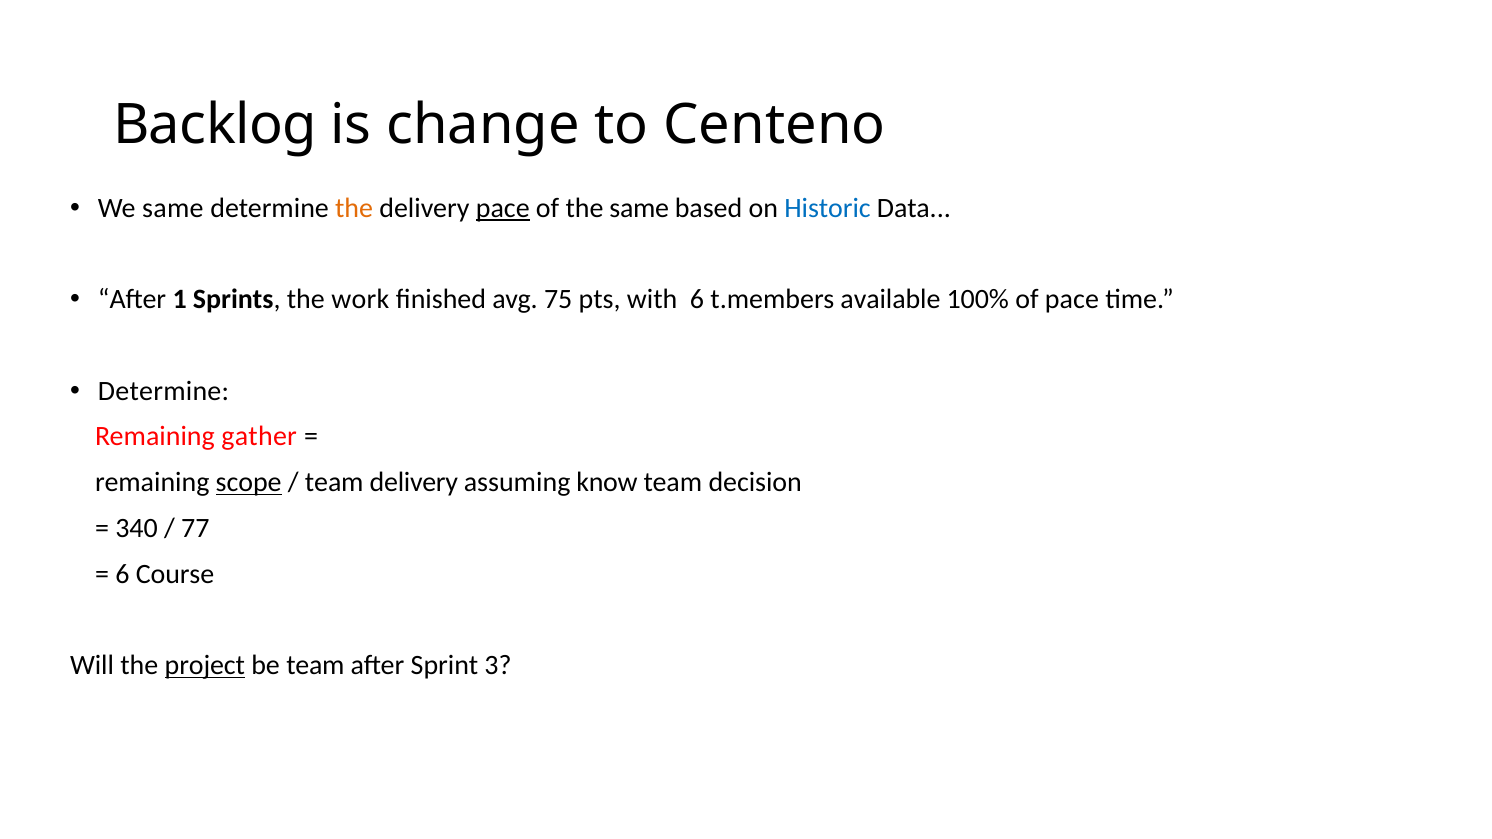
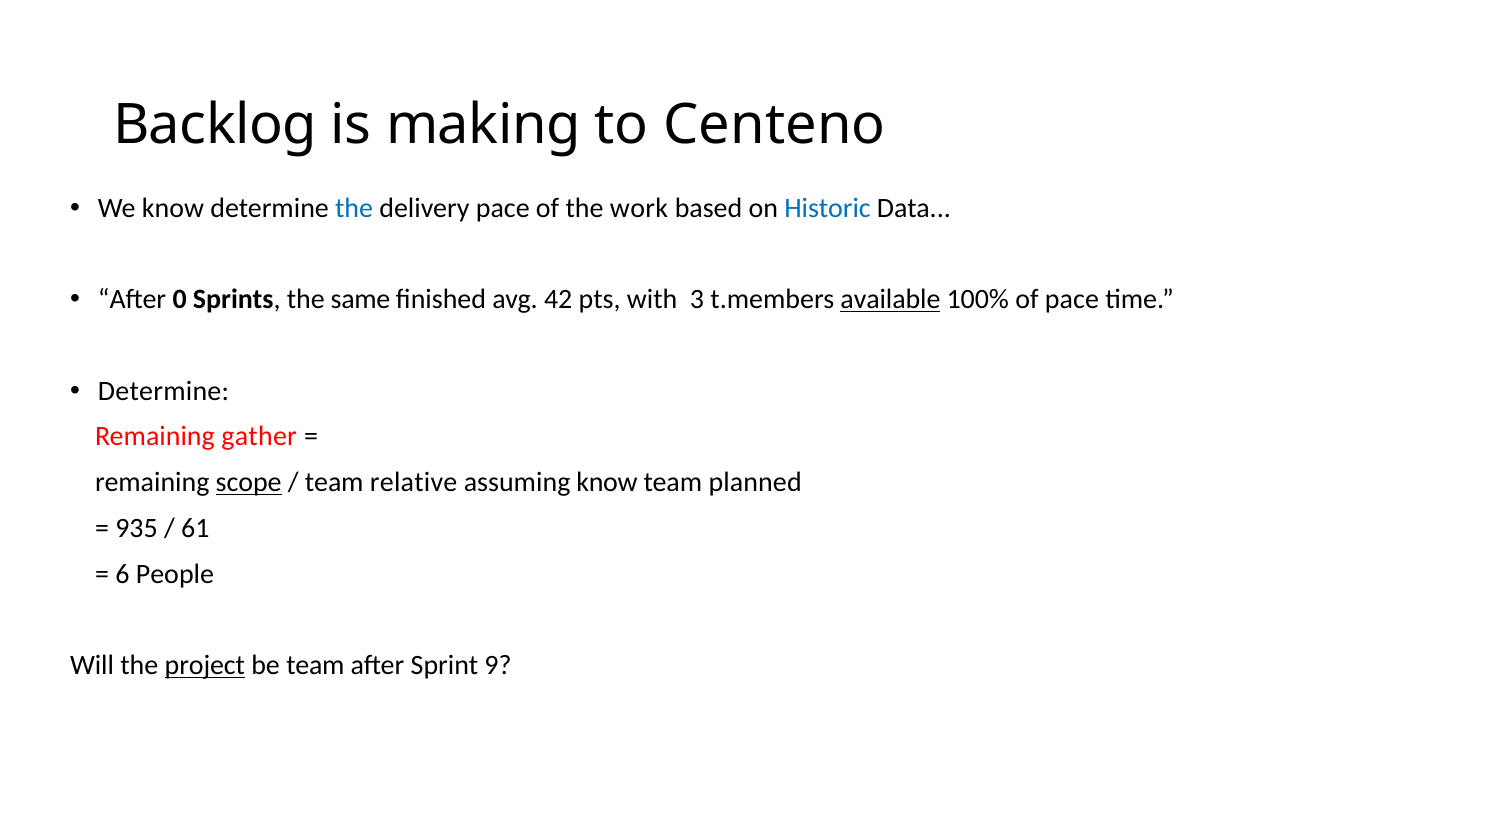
change: change -> making (483, 125)
We same: same -> know (173, 208)
the colour: orange -> blue (354, 208)
pace underline: present -> none (503, 208)
the same: same -> work (639, 208)
1: 1 -> 0 (180, 300)
work: work -> same (361, 300)
75: 75 -> 42 (558, 300)
with 6: 6 -> 3 (697, 300)
available underline: none -> present (890, 300)
team delivery: delivery -> relative (414, 483)
decision: decision -> planned (755, 483)
340: 340 -> 935 (137, 528)
77: 77 -> 61 (195, 528)
Course: Course -> People (175, 574)
3: 3 -> 9 (498, 666)
